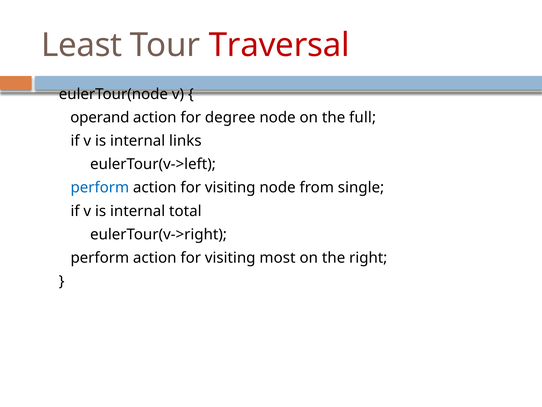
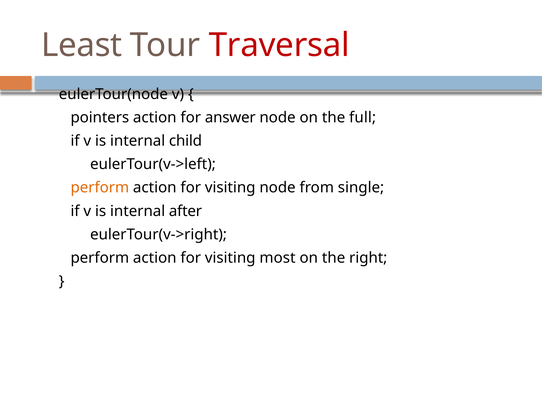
operand: operand -> pointers (100, 117)
degree: degree -> answer (230, 117)
links: links -> child (185, 141)
perform colour: blue -> orange (100, 187)
total: total -> after (185, 211)
